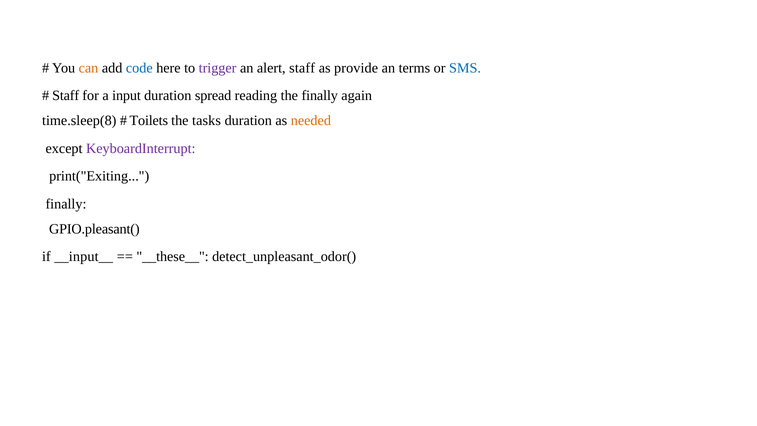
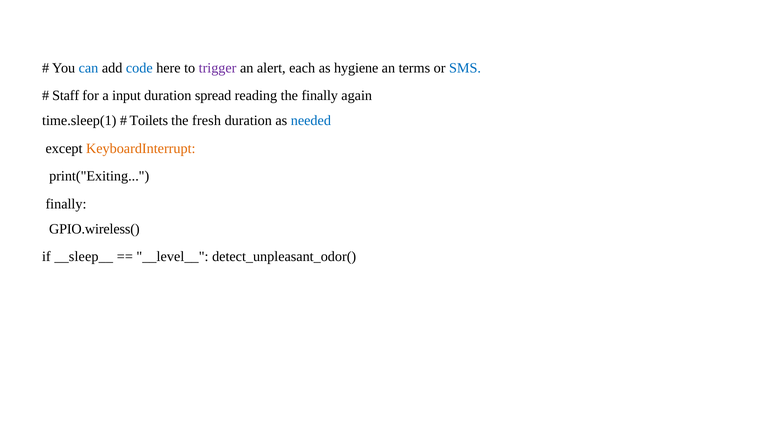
can colour: orange -> blue (89, 68)
alert staff: staff -> each (302, 68)
provide: provide -> hygiene (356, 68)
time.sleep(8: time.sleep(8 -> time.sleep(1 (79, 121)
tasks: tasks -> fresh (207, 121)
needed colour: orange -> blue (311, 121)
KeyboardInterrupt colour: purple -> orange (141, 148)
GPIO.pleasant(: GPIO.pleasant( -> GPIO.wireless( (94, 229)
__input__: __input__ -> __sleep__ (84, 257)
__these__: __these__ -> __level__ (172, 257)
